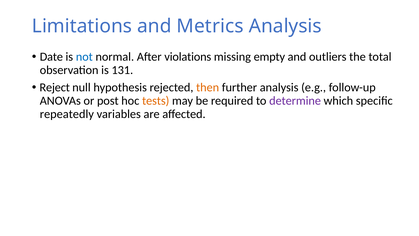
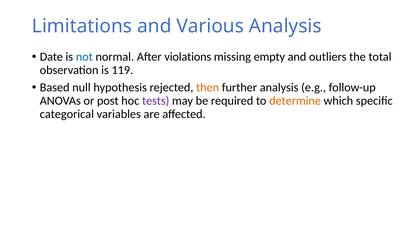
Metrics: Metrics -> Various (210, 26)
131: 131 -> 119 (122, 70)
Reject: Reject -> Based (55, 87)
tests colour: orange -> purple (156, 101)
determine colour: purple -> orange (295, 101)
repeatedly: repeatedly -> categorical (67, 114)
